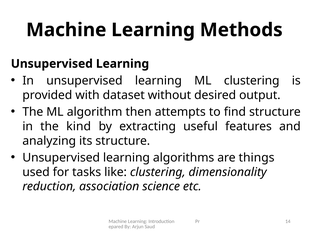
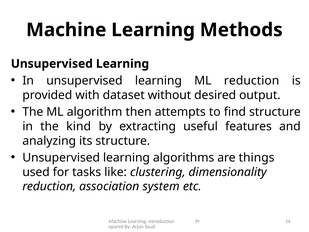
ML clustering: clustering -> reduction (252, 81)
science: science -> system (161, 186)
